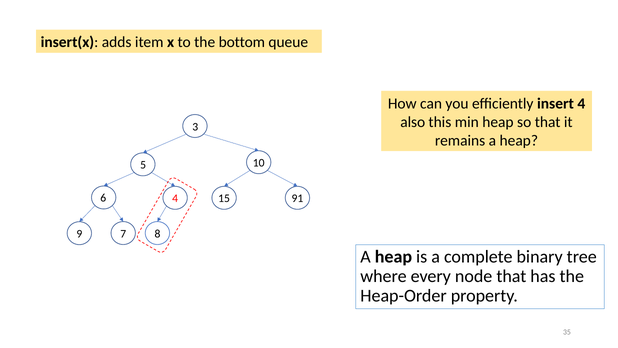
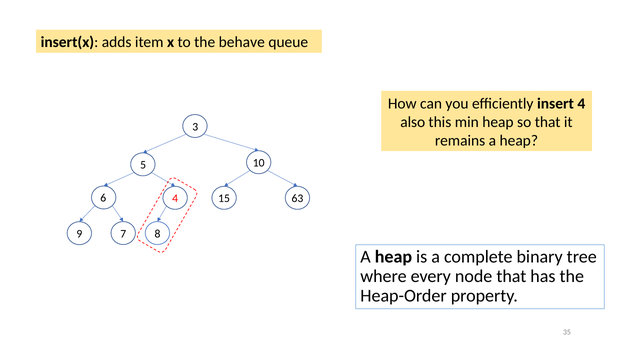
bottom: bottom -> behave (242, 42)
91: 91 -> 63 (297, 198)
